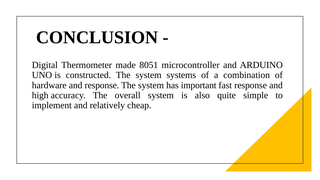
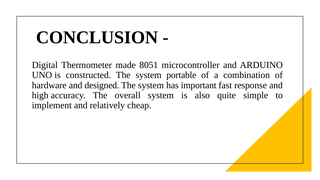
systems: systems -> portable (181, 75)
and response: response -> designed (102, 85)
